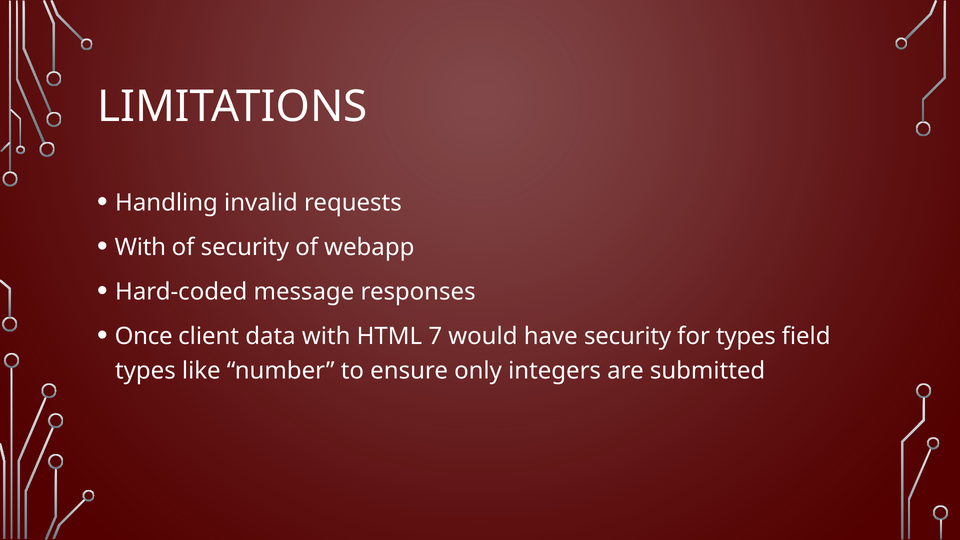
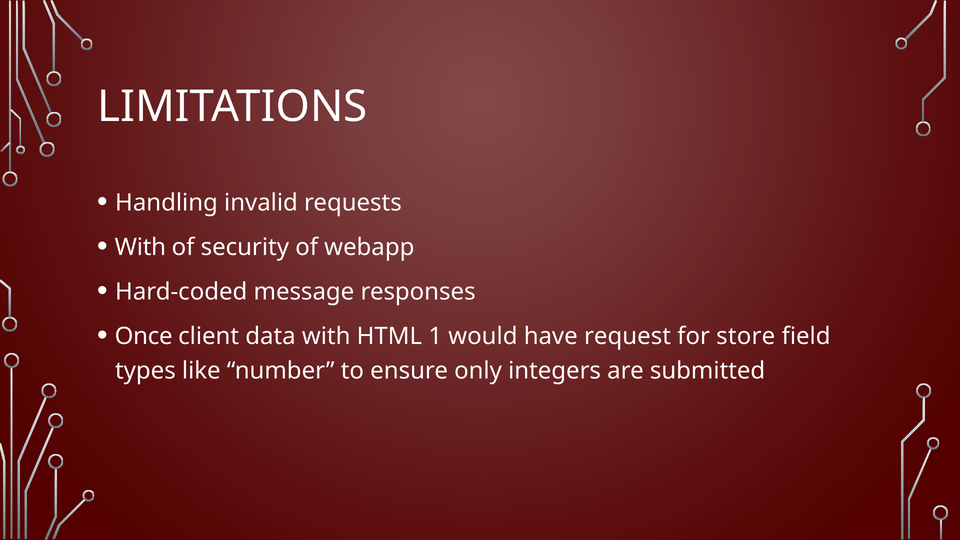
7: 7 -> 1 (435, 336)
have security: security -> request (627, 336)
for types: types -> store (746, 336)
